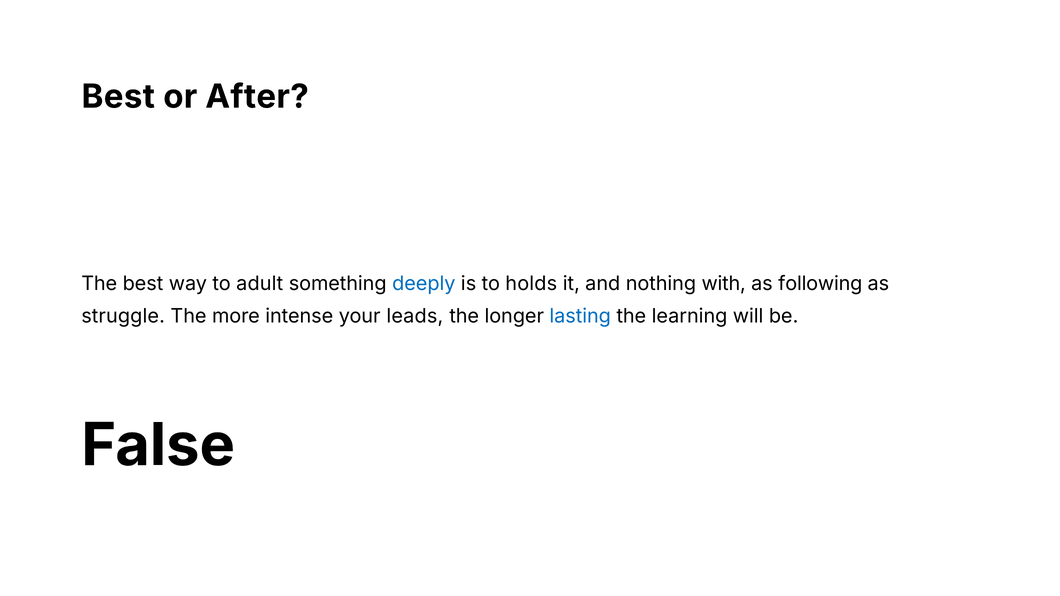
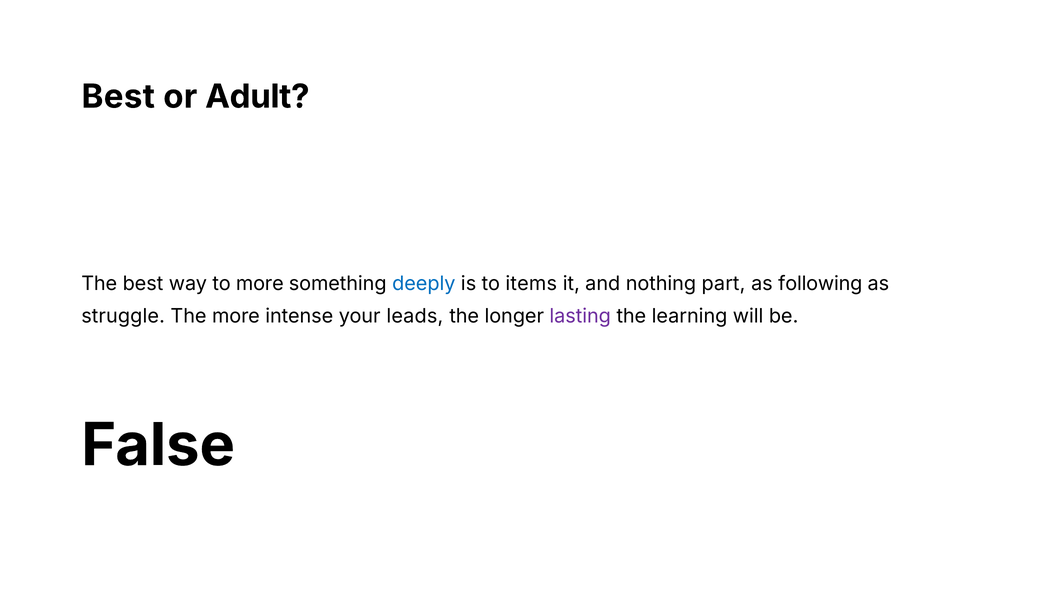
After: After -> Adult (257, 97)
to adult: adult -> more (260, 284)
holds: holds -> items (531, 284)
with: with -> part (723, 284)
lasting colour: blue -> purple (580, 316)
